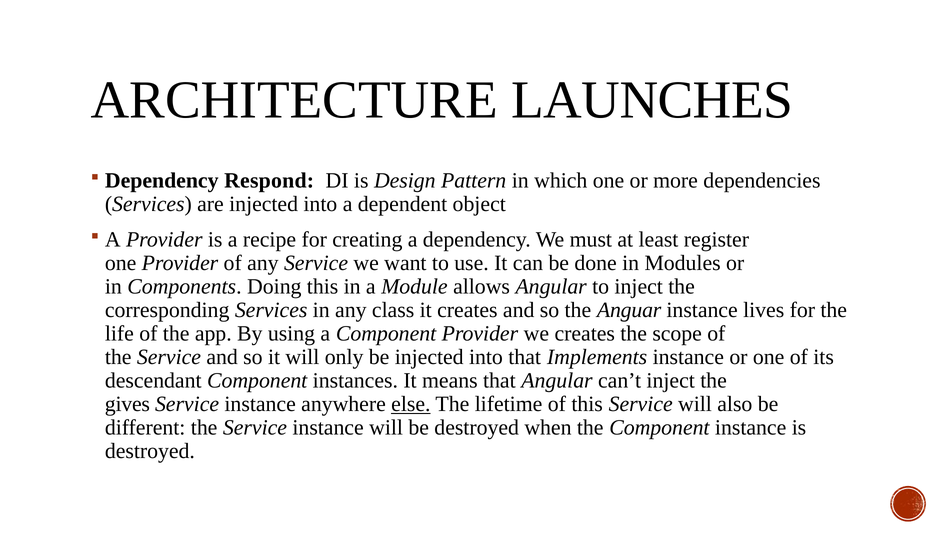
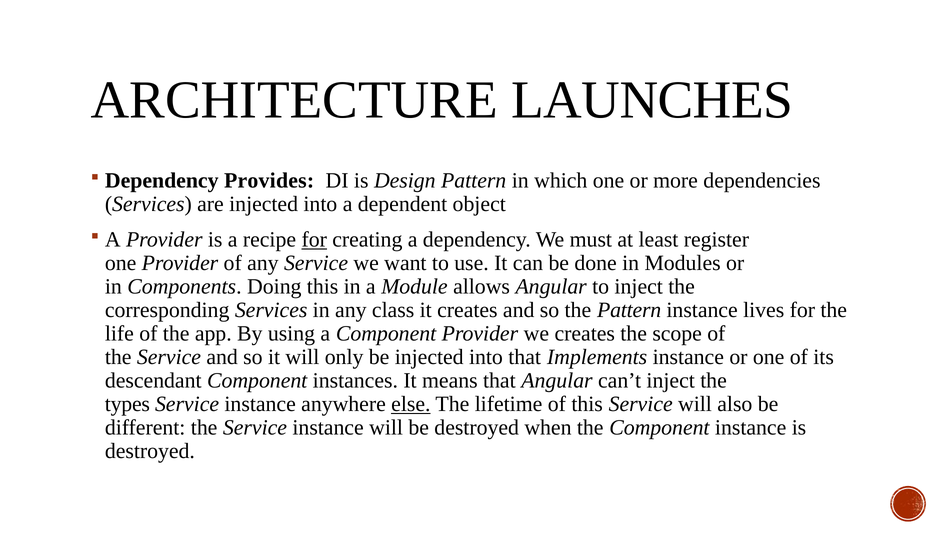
Respond: Respond -> Provides (269, 181)
for underline: none -> present (314, 240)
the Anguar: Anguar -> Pattern (629, 310)
gives: gives -> types (127, 404)
